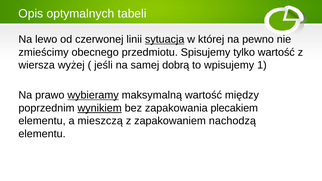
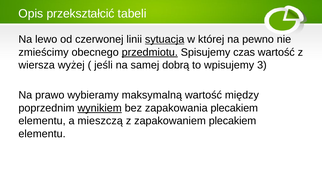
optymalnych: optymalnych -> przekształcić (81, 14)
przedmiotu underline: none -> present (150, 52)
tylko: tylko -> czas (244, 52)
1: 1 -> 3 (262, 65)
wybieramy underline: present -> none (93, 95)
zapakowaniem nachodzą: nachodzą -> plecakiem (232, 121)
